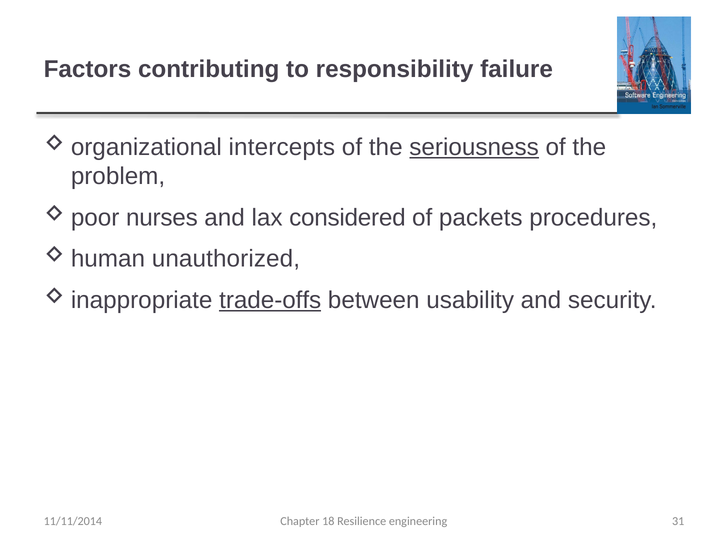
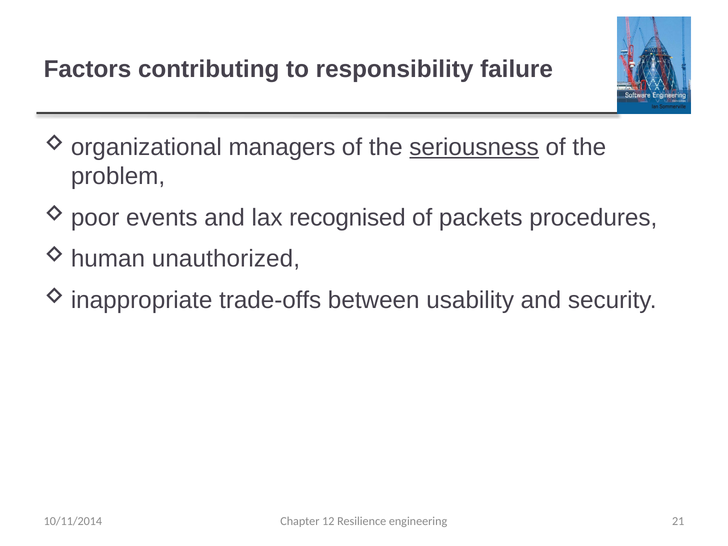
intercepts: intercepts -> managers (282, 147)
nurses: nurses -> events (162, 218)
considered: considered -> recognised (347, 218)
trade-offs underline: present -> none (270, 300)
18: 18 -> 12 (328, 521)
31: 31 -> 21 (678, 521)
11/11/2014: 11/11/2014 -> 10/11/2014 (73, 521)
